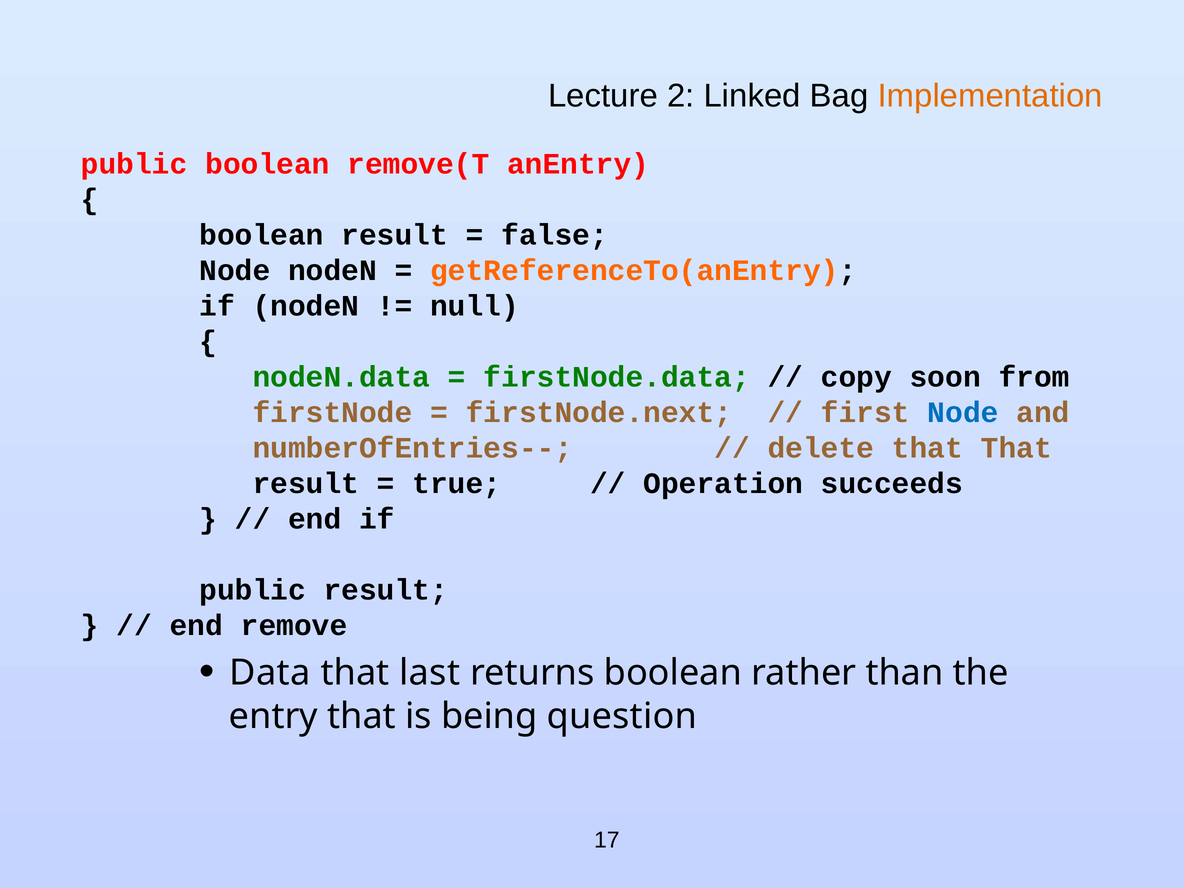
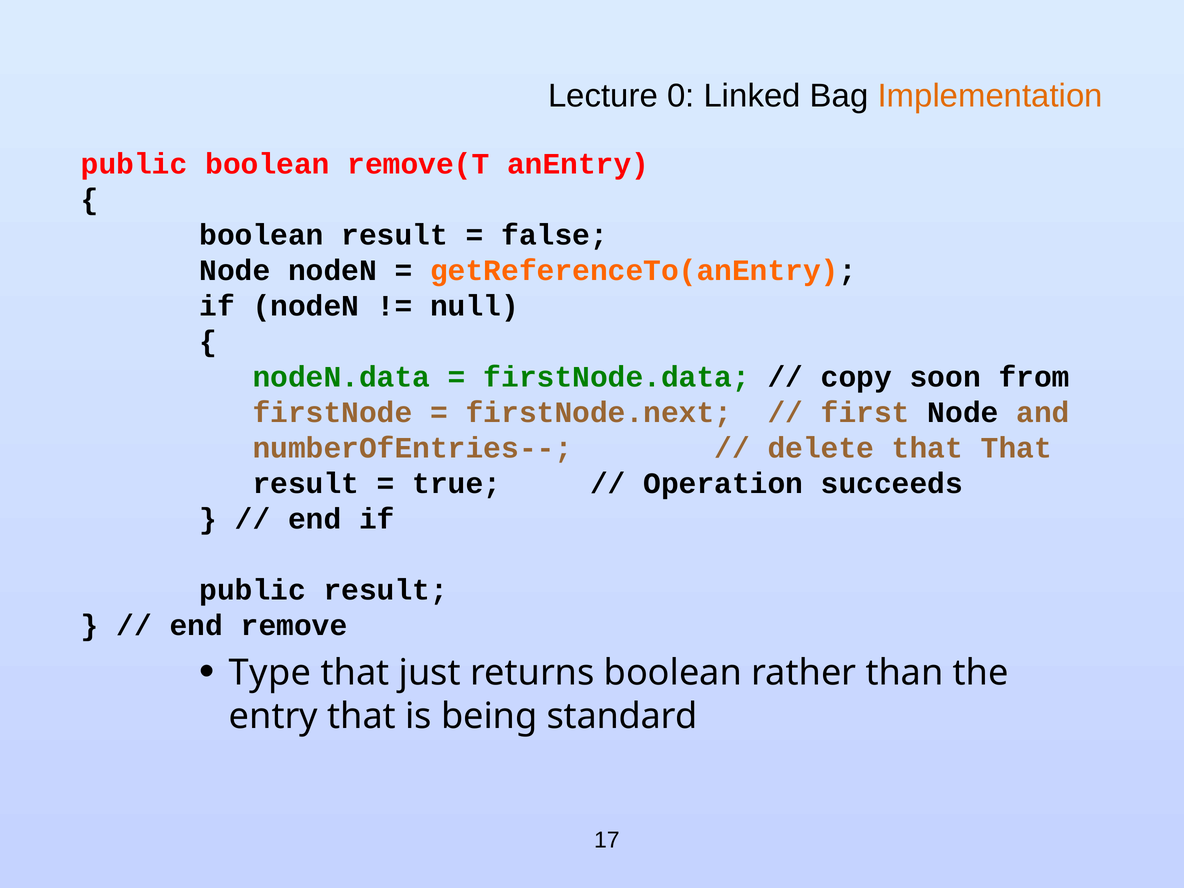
2: 2 -> 0 (681, 96)
Node colour: blue -> black (963, 413)
Data: Data -> Type (270, 673)
last: last -> just (430, 673)
question: question -> standard (622, 716)
